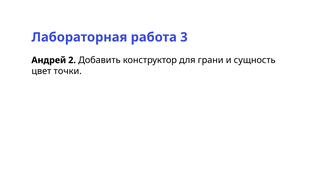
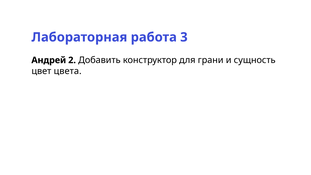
точки: точки -> цвета (68, 71)
